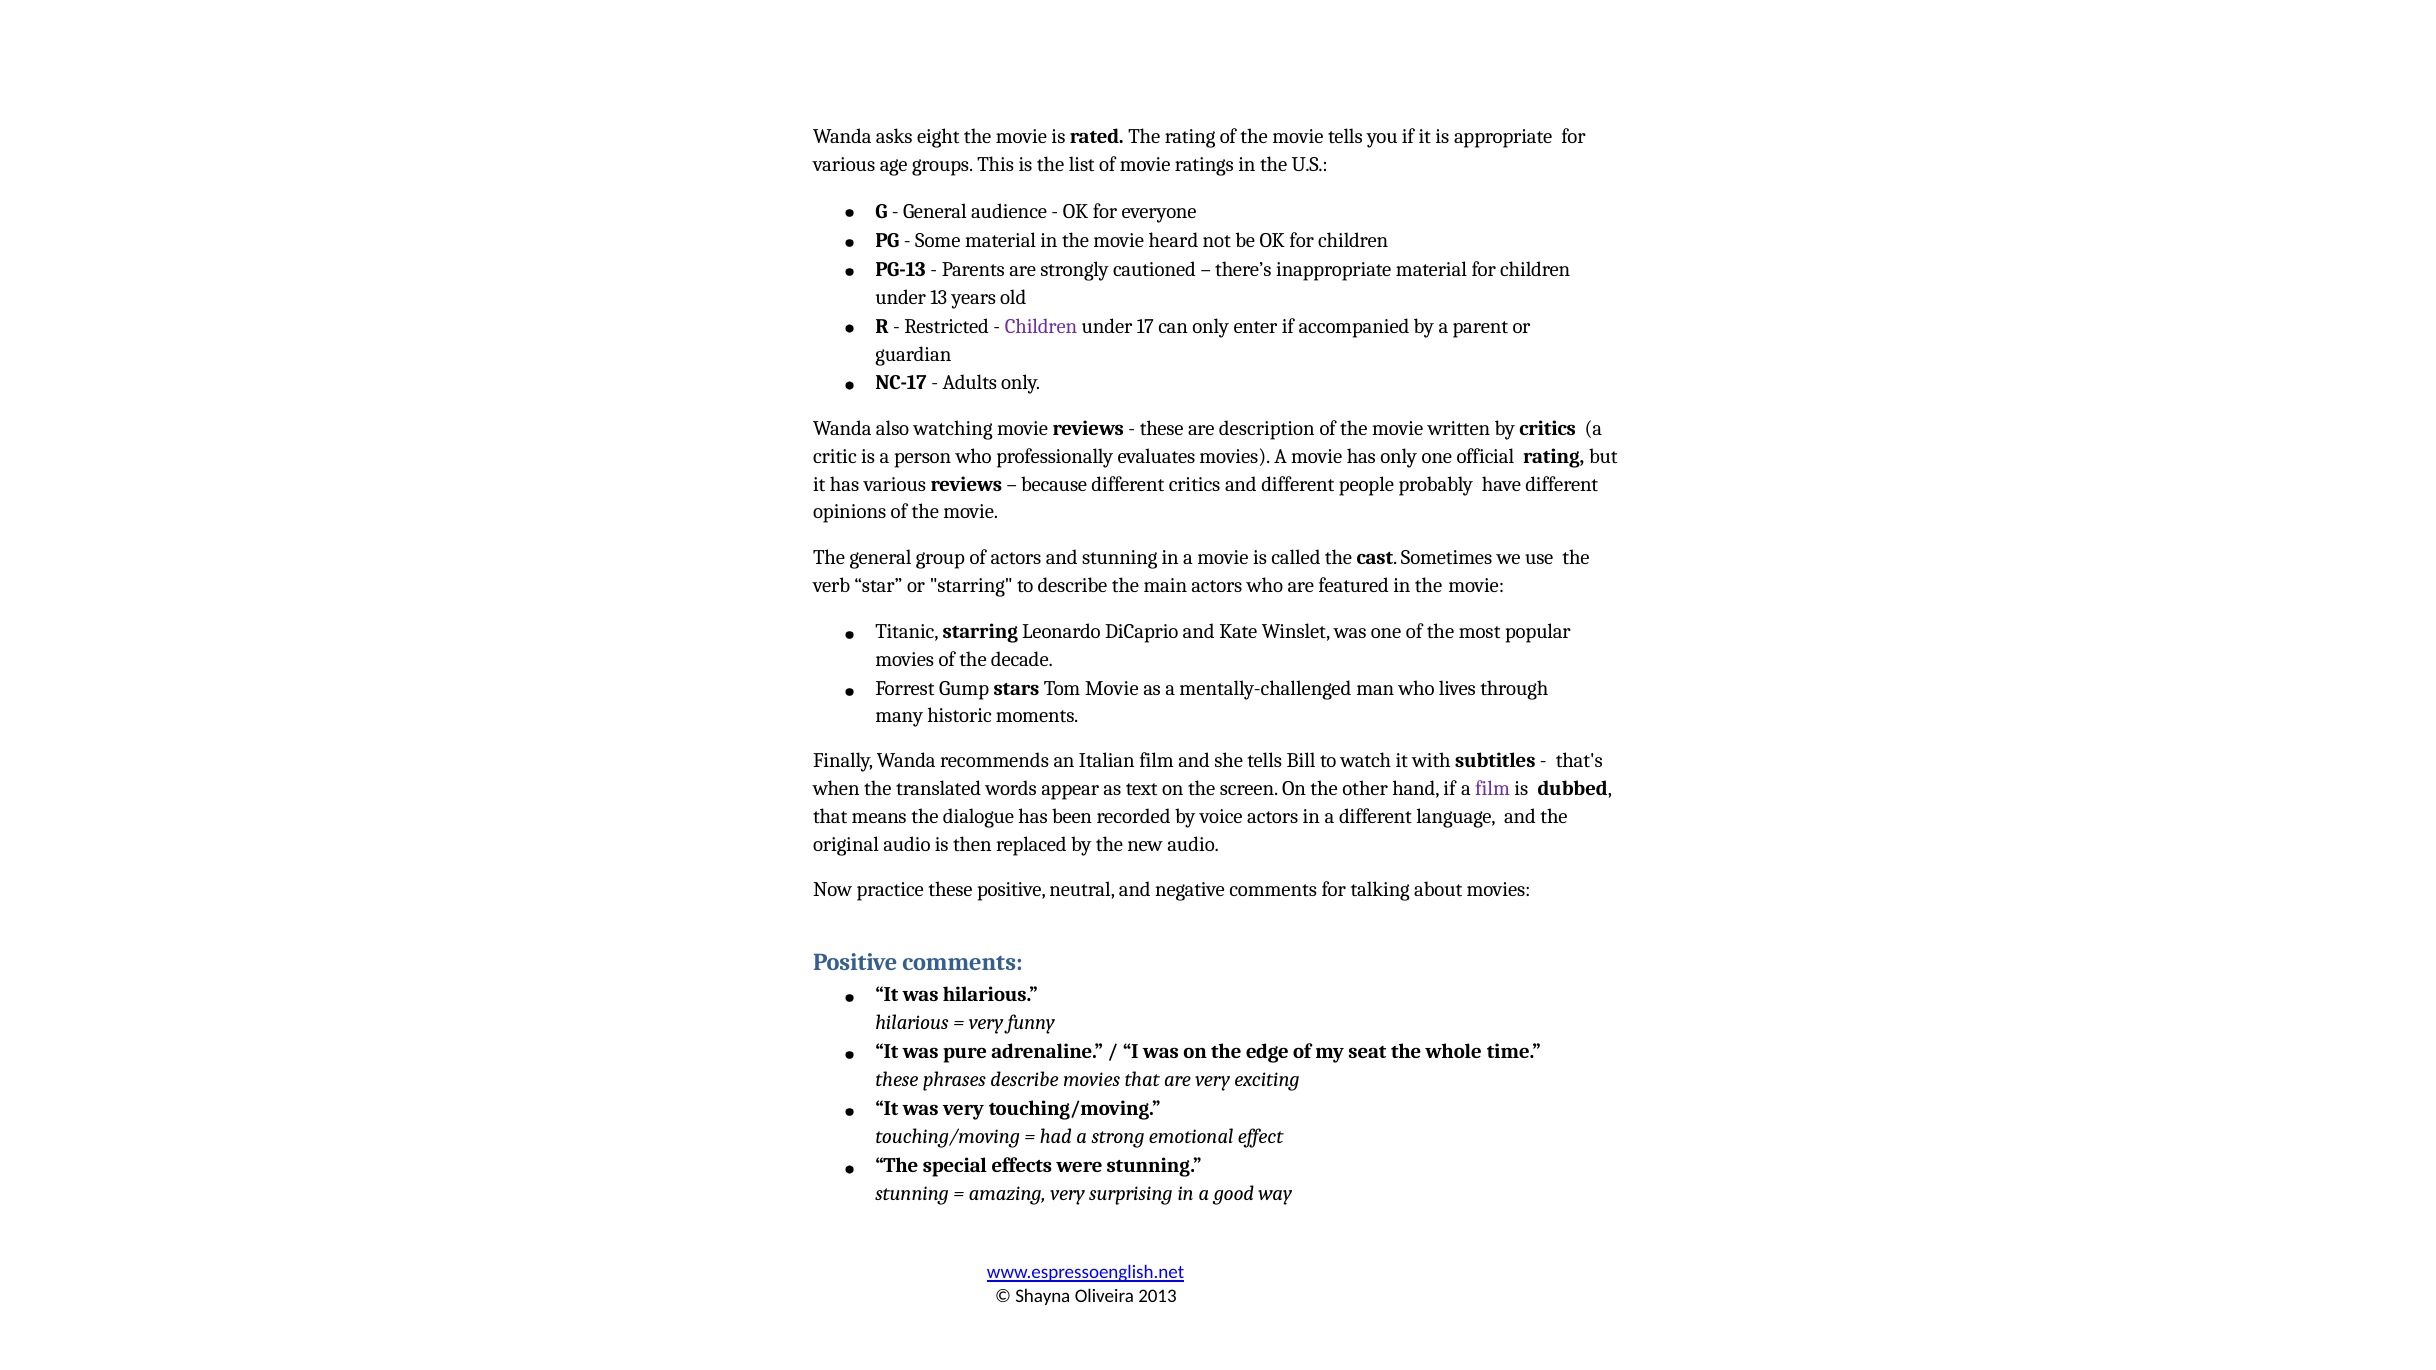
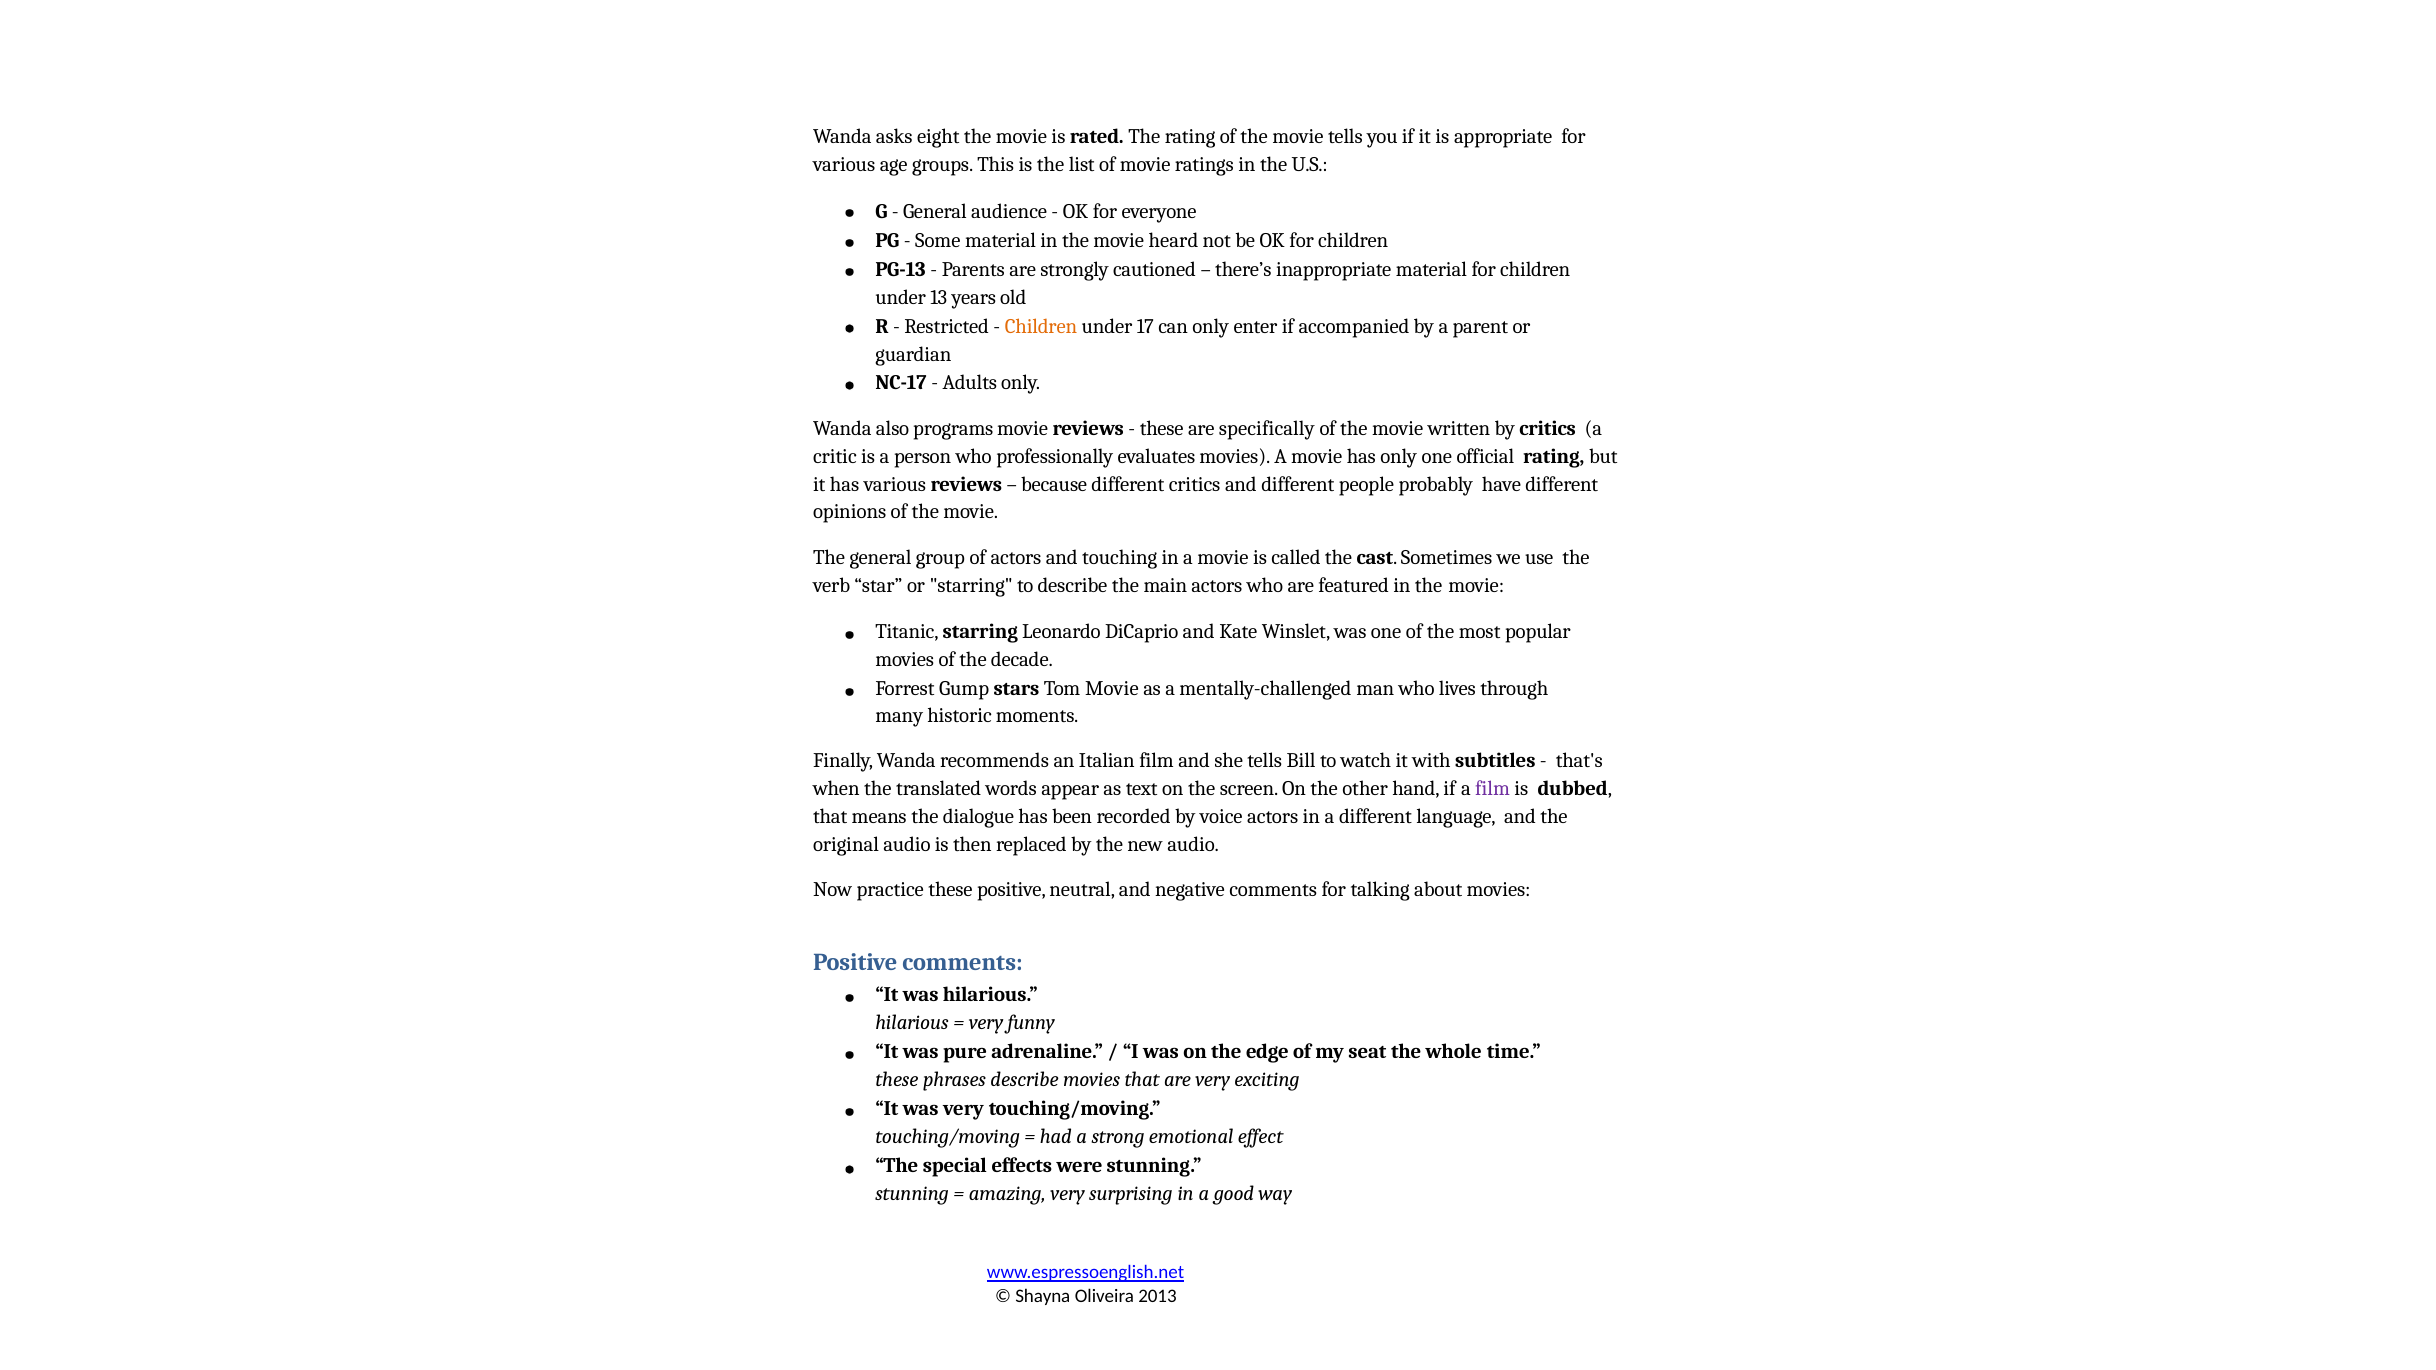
Children colour: purple -> orange (1041, 326)
watching: watching -> programs (953, 428)
description: description -> specifically (1267, 428)
and stunning: stunning -> touching (1120, 557)
